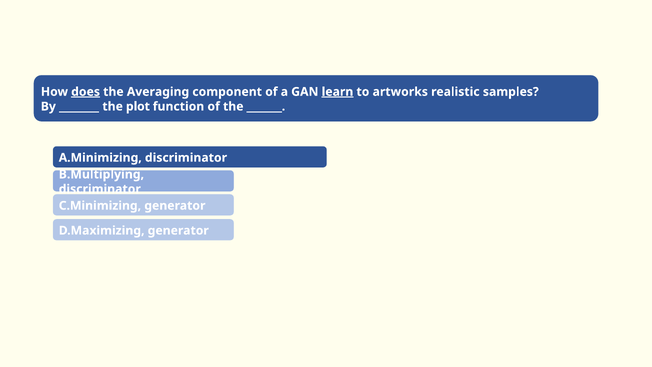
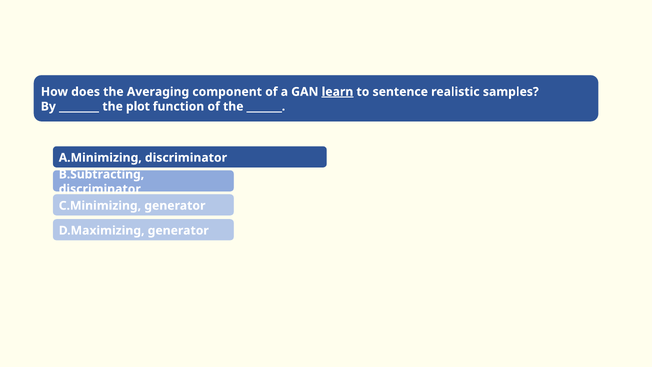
does underline: present -> none (86, 92)
artworks: artworks -> sentence (400, 92)
B.Multiplying: B.Multiplying -> B.Subtracting (101, 174)
